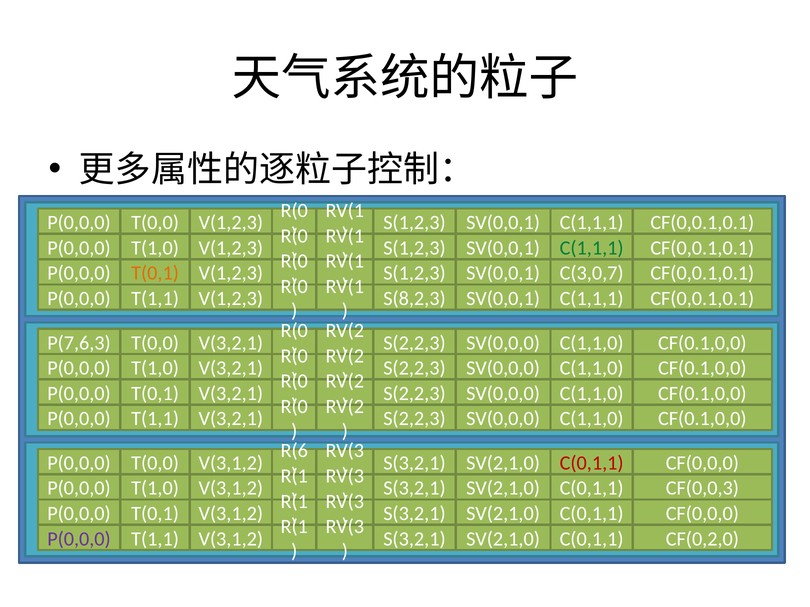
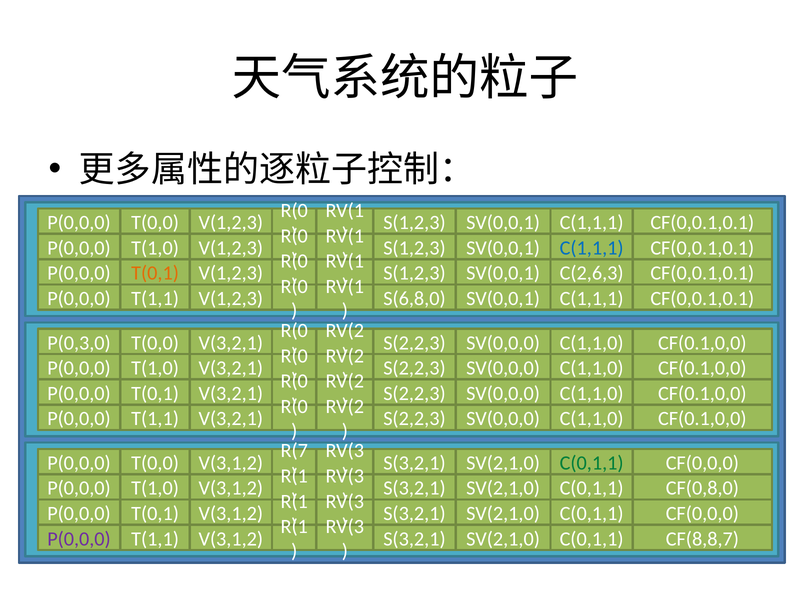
C(1,1,1 colour: green -> blue (592, 248)
C(3,0,7: C(3,0,7 -> C(2,6,3 (592, 274)
S(8,2,3: S(8,2,3 -> S(6,8,0 (414, 299)
P(7,6,3: P(7,6,3 -> P(0,3,0 (79, 343)
R(6: R(6 -> R(7 (294, 451)
C(0,1,1 colour: red -> green (592, 463)
CF(0,0,3: CF(0,0,3 -> CF(0,8,0 (702, 489)
CF(0,2,0: CF(0,2,0 -> CF(8,8,7 (702, 539)
